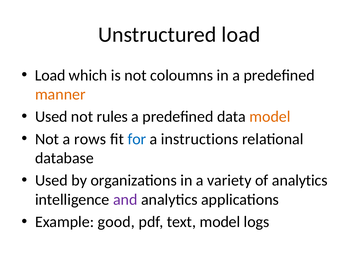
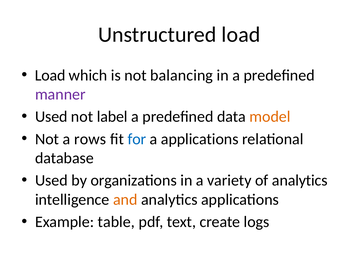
coloumns: coloumns -> balancing (182, 75)
manner colour: orange -> purple (60, 94)
rules: rules -> label (112, 117)
a instructions: instructions -> applications (200, 139)
and colour: purple -> orange (125, 200)
good: good -> table (116, 222)
text model: model -> create (220, 222)
